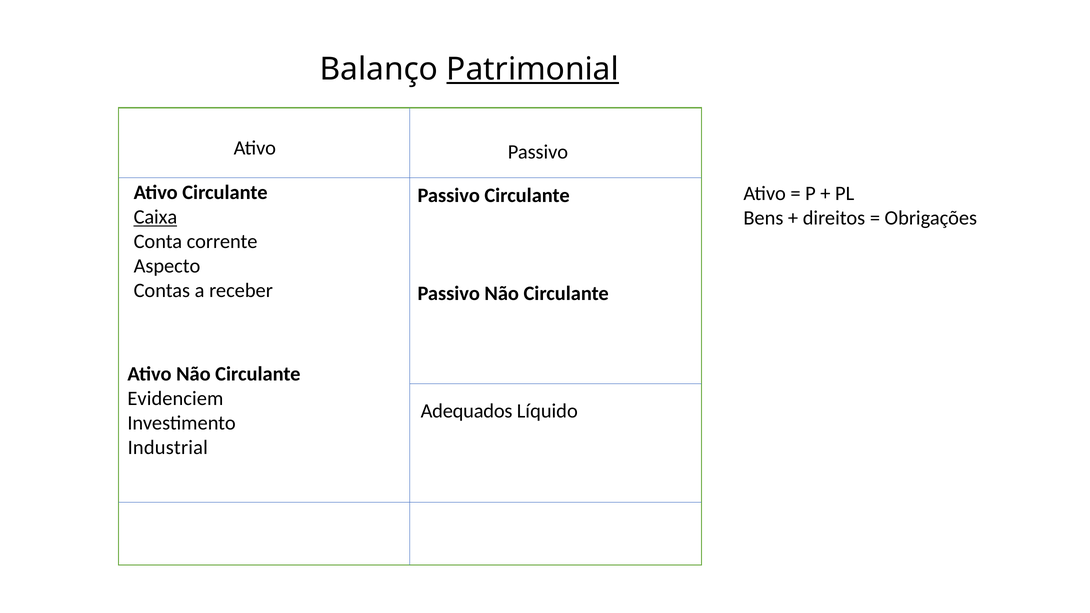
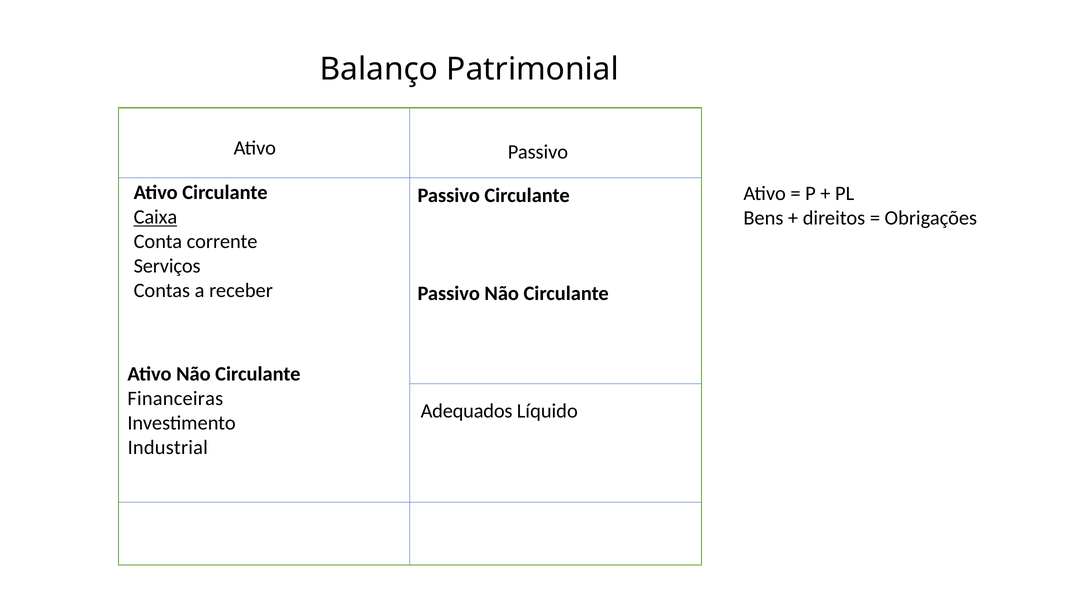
Patrimonial underline: present -> none (533, 69)
Aspecto: Aspecto -> Serviços (167, 266)
Evidenciem: Evidenciem -> Financeiras (175, 399)
